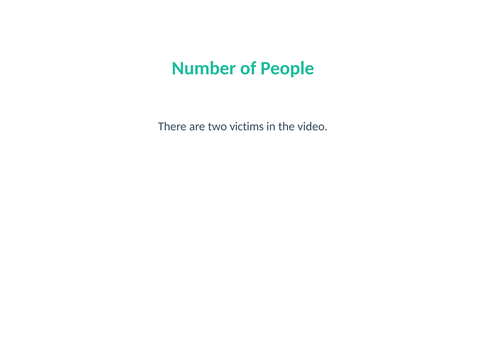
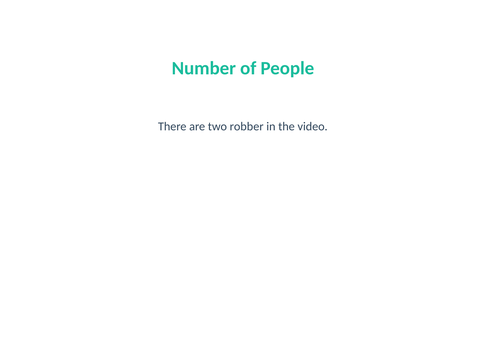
victims: victims -> robber (247, 127)
